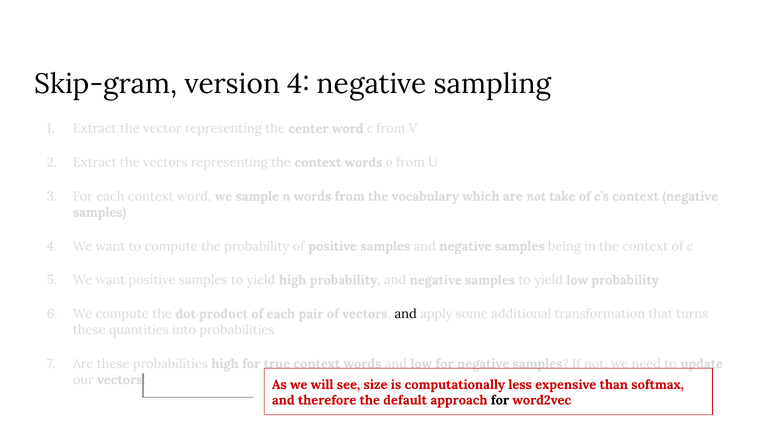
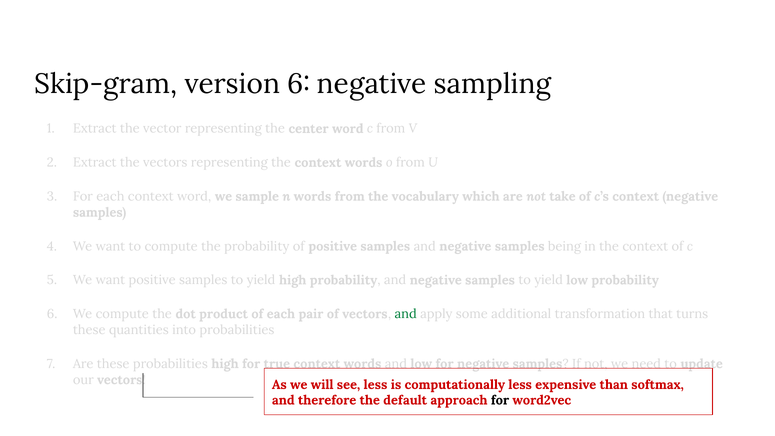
version 4: 4 -> 6 (299, 84)
and colour: black -> green (406, 314)
see size: size -> less (375, 385)
